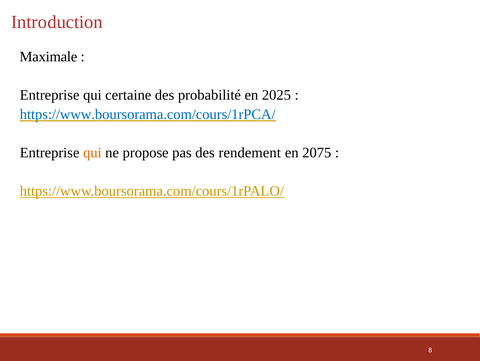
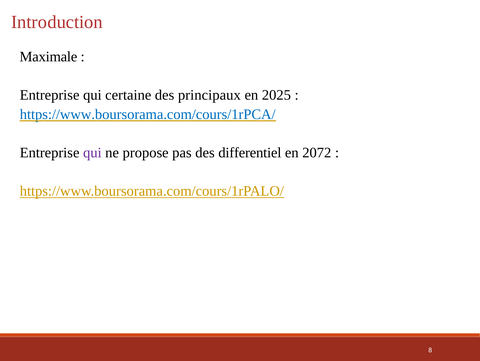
probabilité: probabilité -> principaux (209, 95)
qui colour: orange -> purple (92, 153)
rendement: rendement -> differentiel (250, 153)
2075: 2075 -> 2072 (317, 153)
